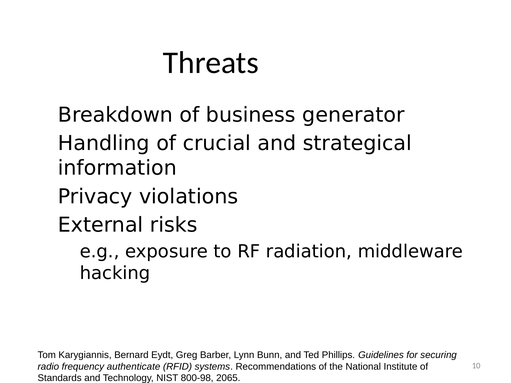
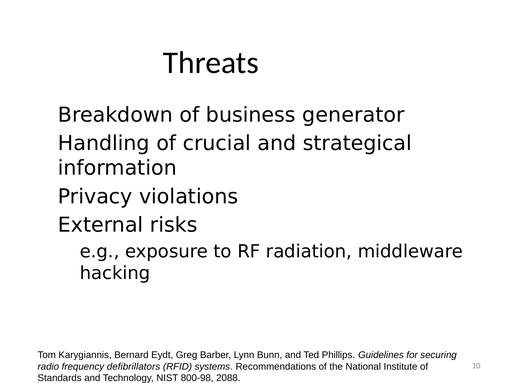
authenticate: authenticate -> defibrillators (134, 367)
2065: 2065 -> 2088 (228, 379)
